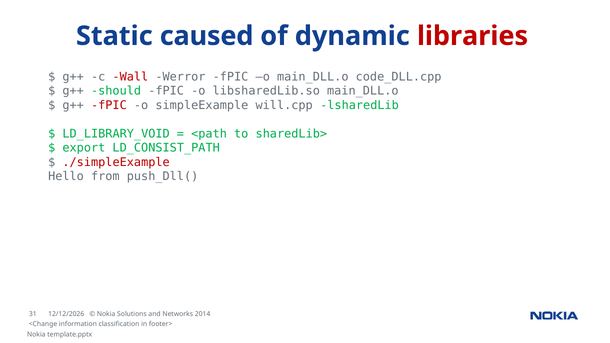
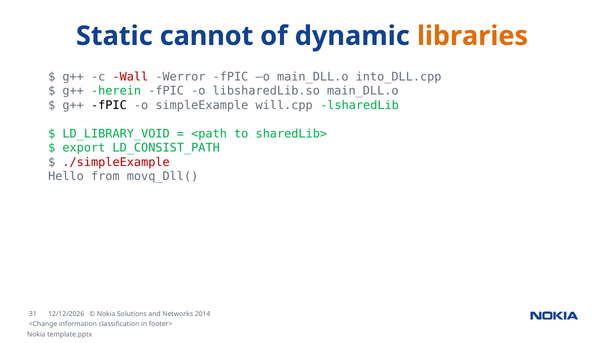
caused: caused -> cannot (207, 36)
libraries colour: red -> orange (472, 36)
code_DLL.cpp: code_DLL.cpp -> into_DLL.cpp (399, 77)
should: should -> herein (116, 91)
fPIC colour: red -> black (109, 105)
push_Dll(: push_Dll( -> movq_Dll( (163, 176)
